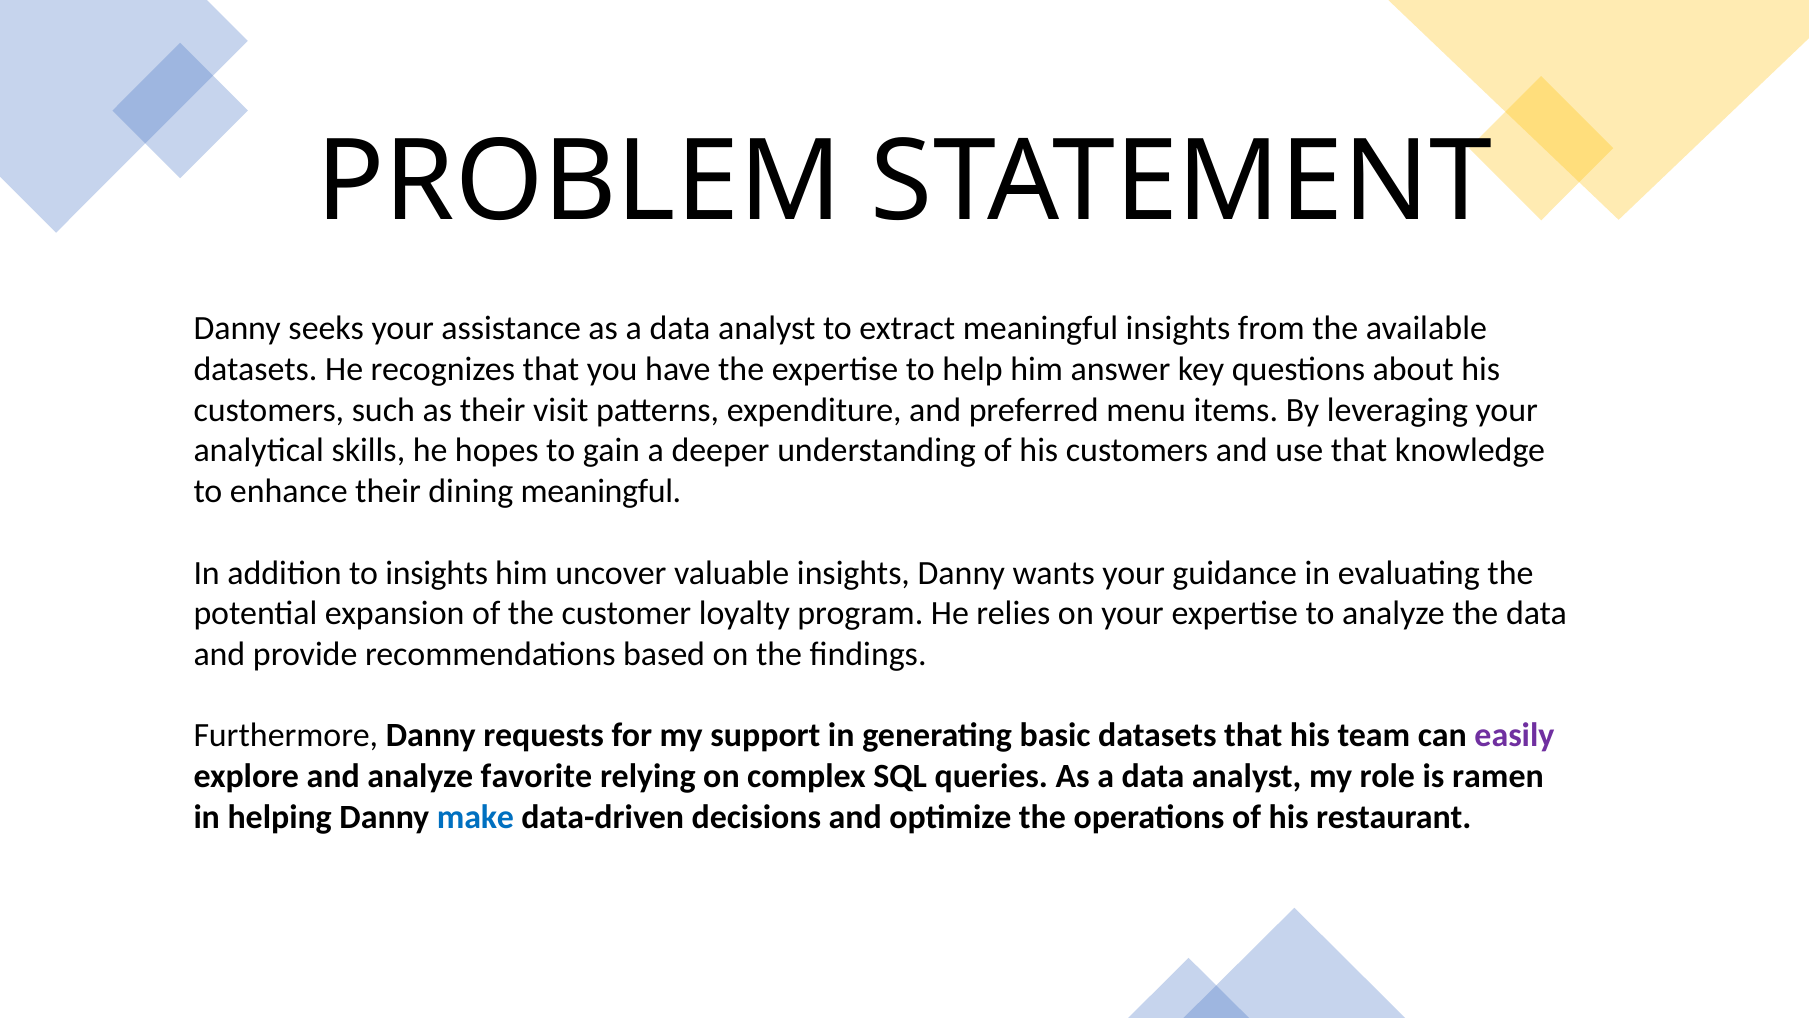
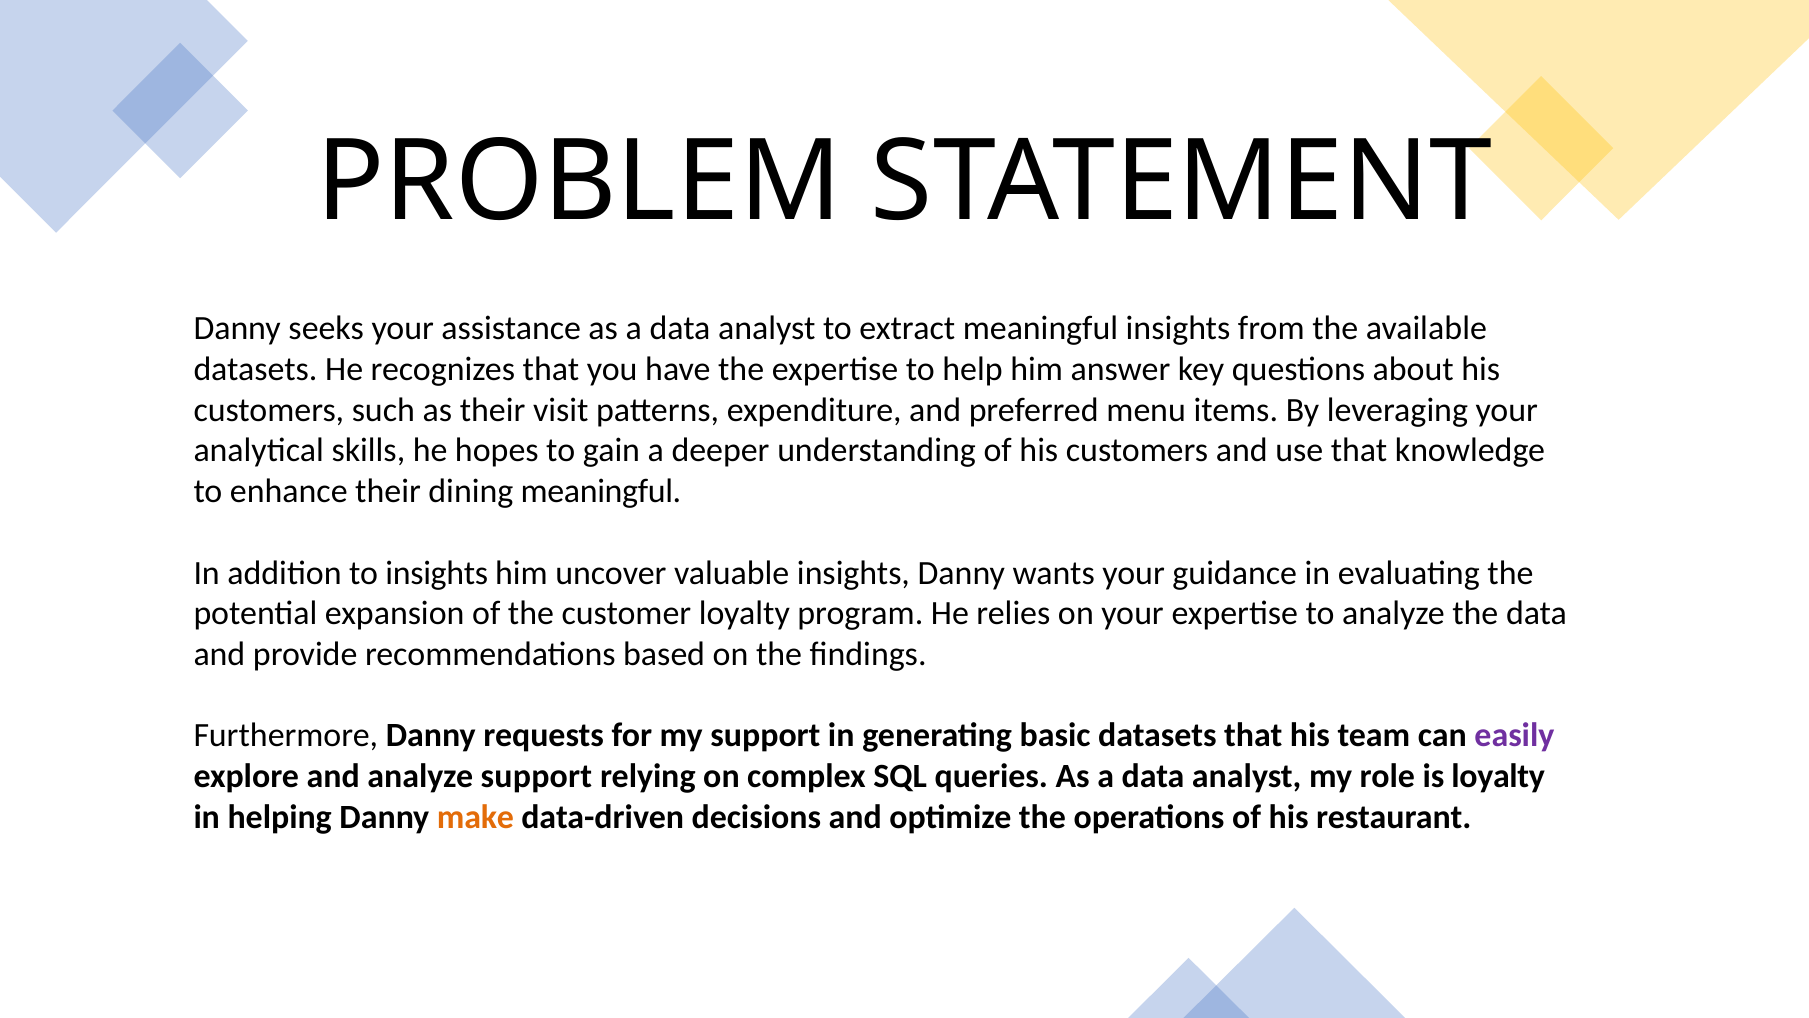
analyze favorite: favorite -> support (536, 776)
is ramen: ramen -> loyalty (1498, 776)
make colour: blue -> orange (475, 817)
